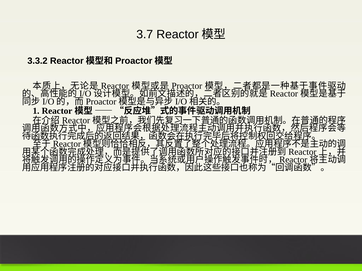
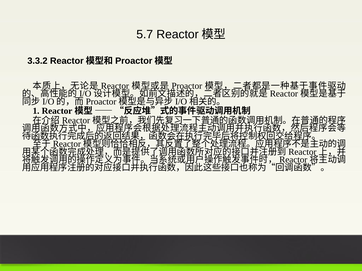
3.7: 3.7 -> 5.7 (145, 34)
